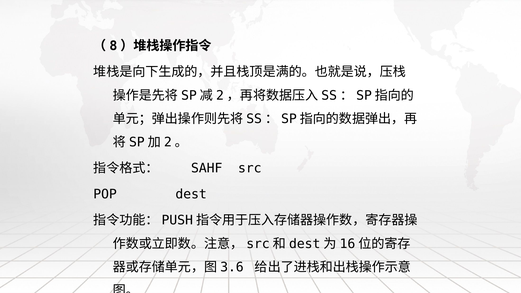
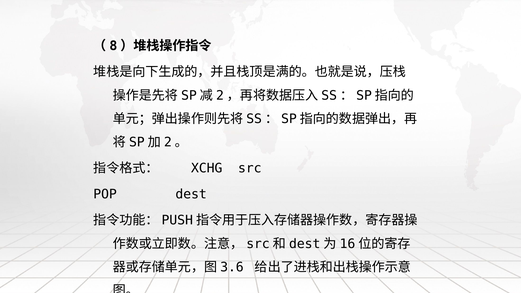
SAHF: SAHF -> XCHG (207, 168)
